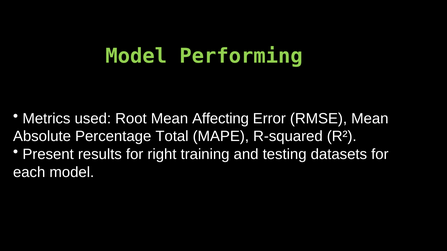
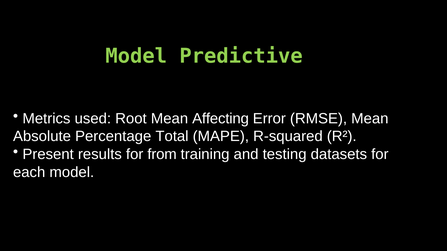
Performing: Performing -> Predictive (241, 56)
right: right -> from (162, 155)
